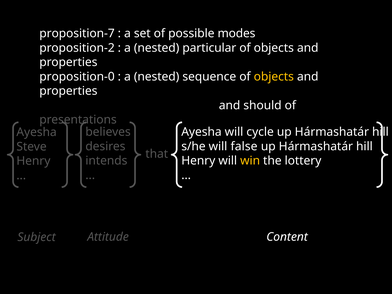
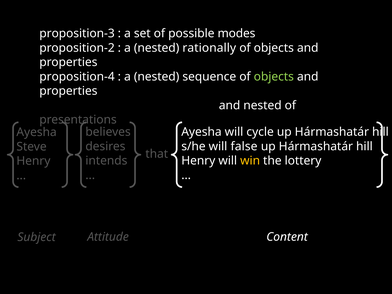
proposition-7: proposition-7 -> proposition-3 (77, 33)
particular: particular -> rationally (209, 48)
proposition-0: proposition-0 -> proposition-4 (77, 77)
objects colour: yellow -> light green (274, 77)
and should: should -> nested (262, 105)
